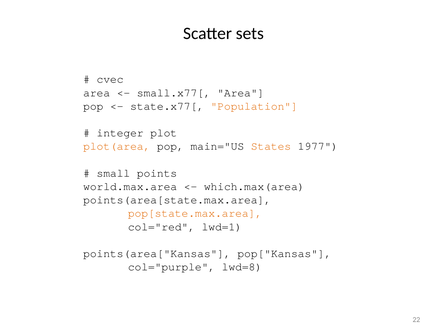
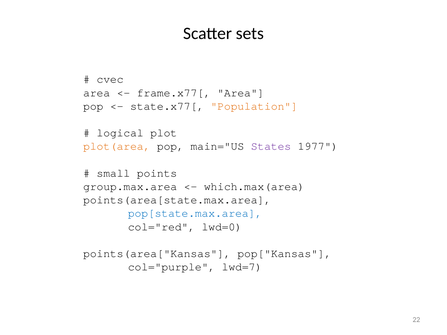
small.x77[: small.x77[ -> frame.x77[ (174, 93)
integer: integer -> logical (120, 133)
States colour: orange -> purple (271, 146)
world.max.area: world.max.area -> group.max.area (130, 187)
pop[state.max.area colour: orange -> blue (195, 213)
lwd=1: lwd=1 -> lwd=0 (222, 227)
lwd=8: lwd=8 -> lwd=7 (242, 267)
